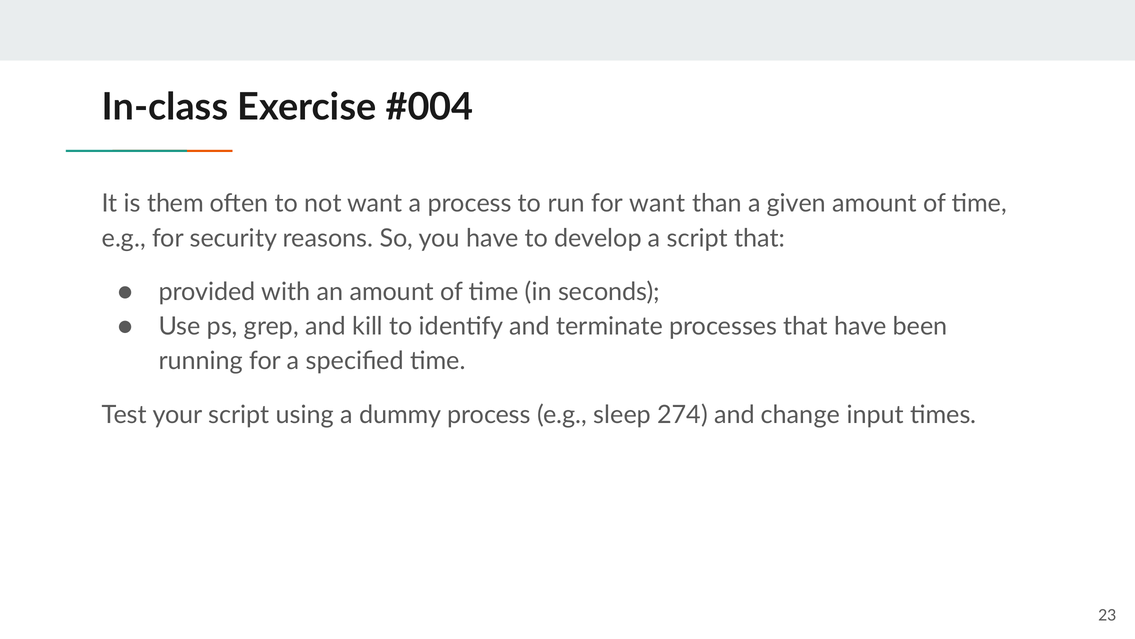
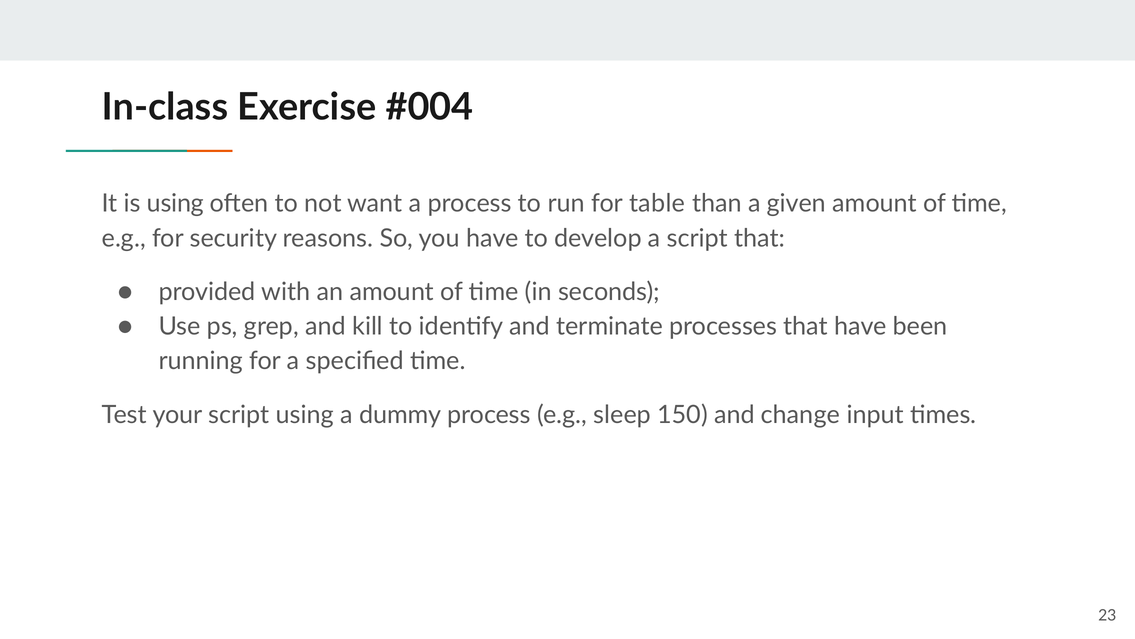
is them: them -> using (176, 203)
for want: want -> table (657, 203)
274: 274 -> 150 (682, 414)
